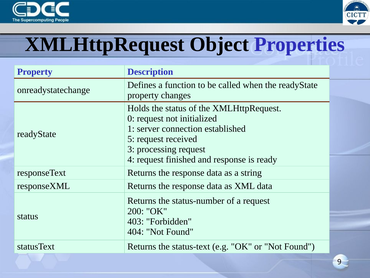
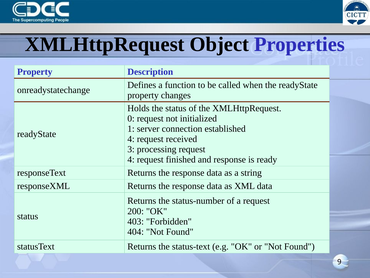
5: 5 -> 4 (131, 139)
